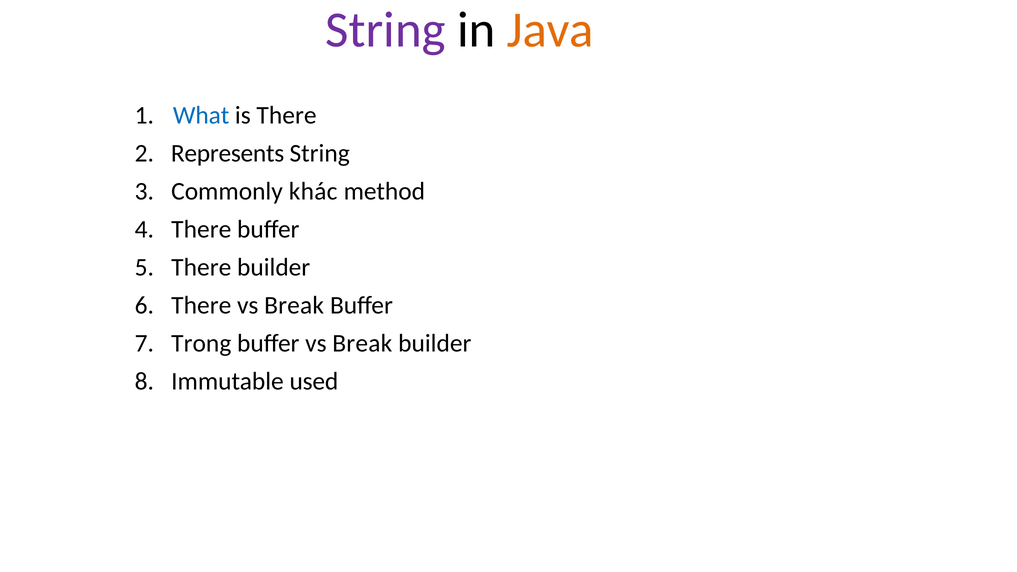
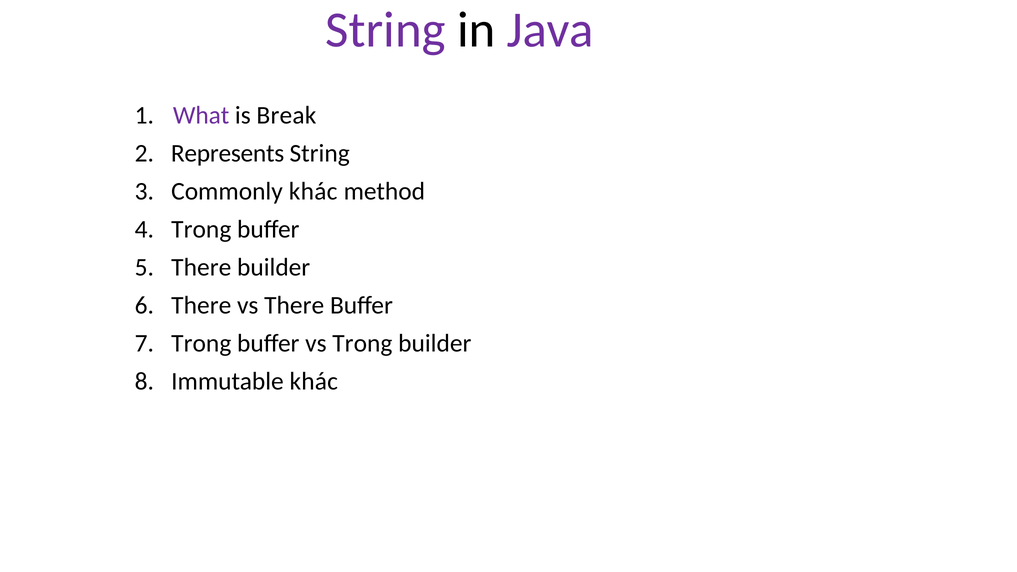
Java colour: orange -> purple (550, 30)
What colour: blue -> purple (201, 115)
is There: There -> Break (286, 115)
4 There: There -> Trong (201, 229)
Break: Break -> There (294, 306)
buffer vs Break: Break -> Trong (362, 344)
Immutable used: used -> khác (314, 382)
